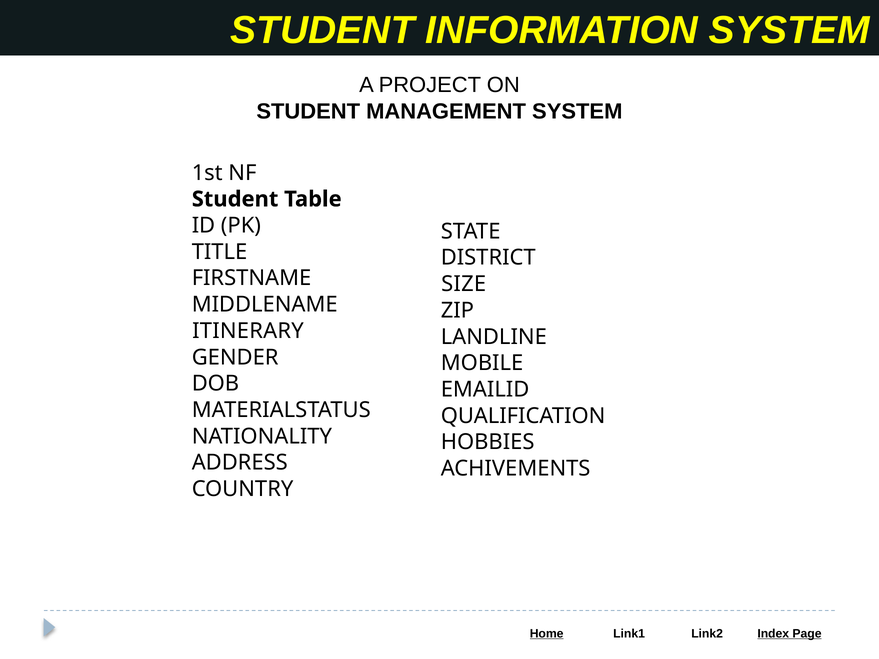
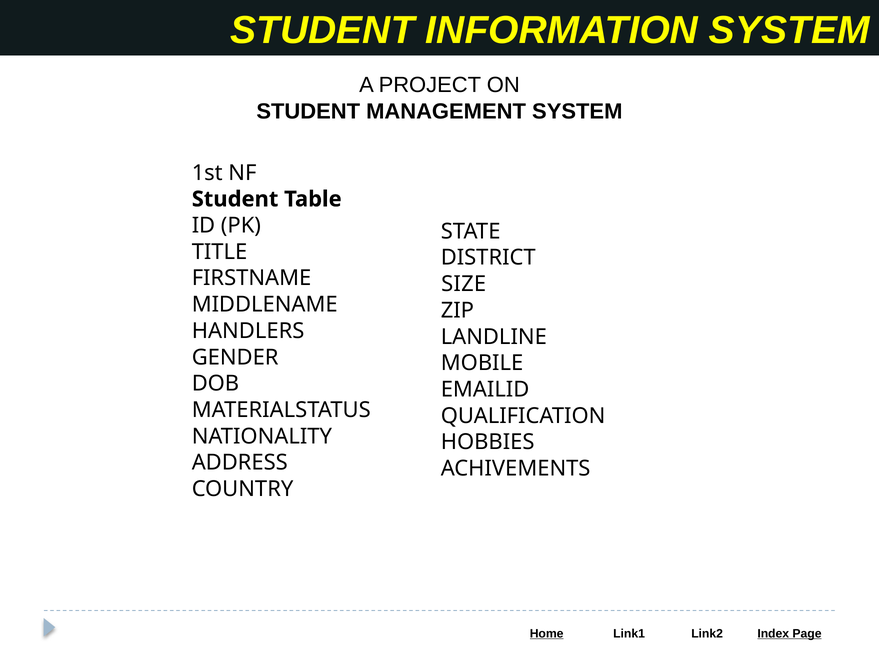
ITINERARY: ITINERARY -> HANDLERS (248, 331)
